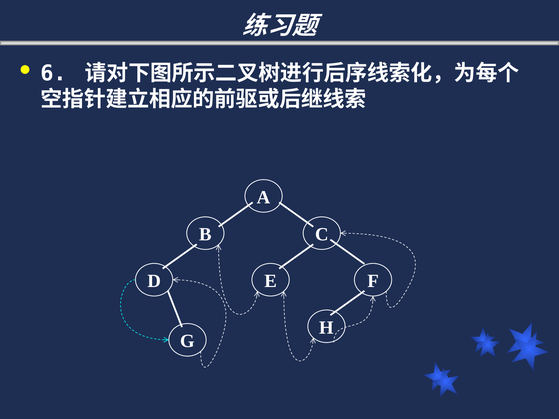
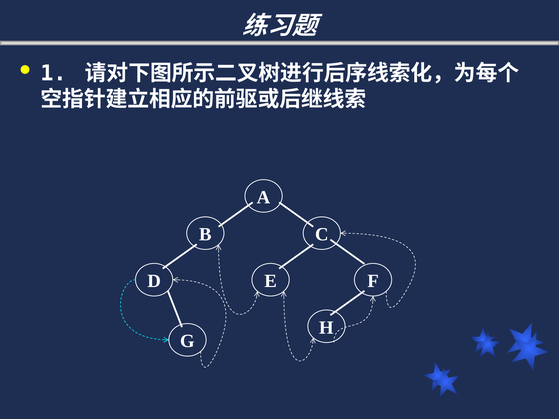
6: 6 -> 1 (54, 73)
